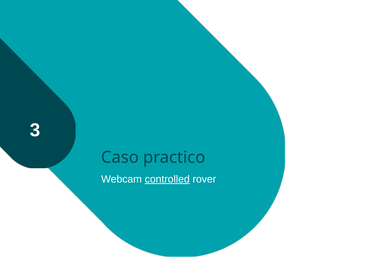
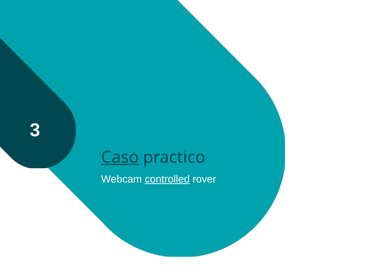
Caso underline: none -> present (120, 157)
